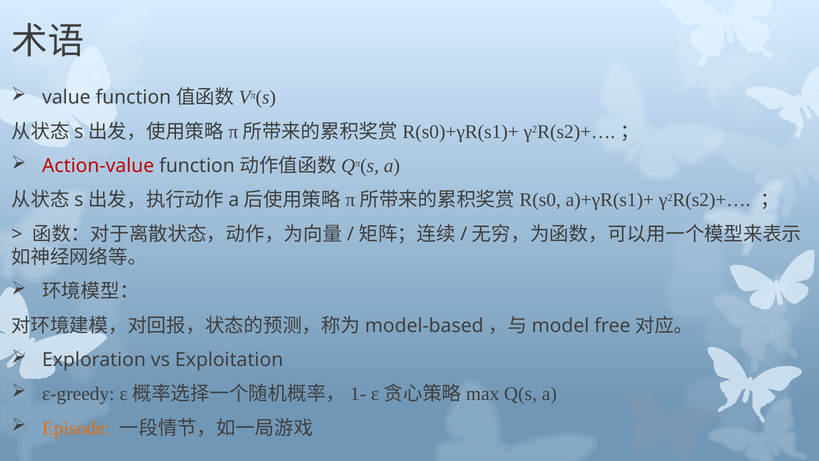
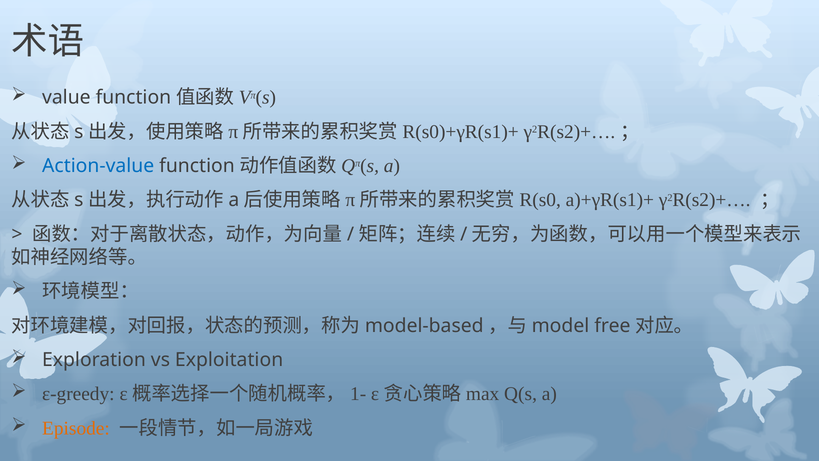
Action-value colour: red -> blue (98, 166)
